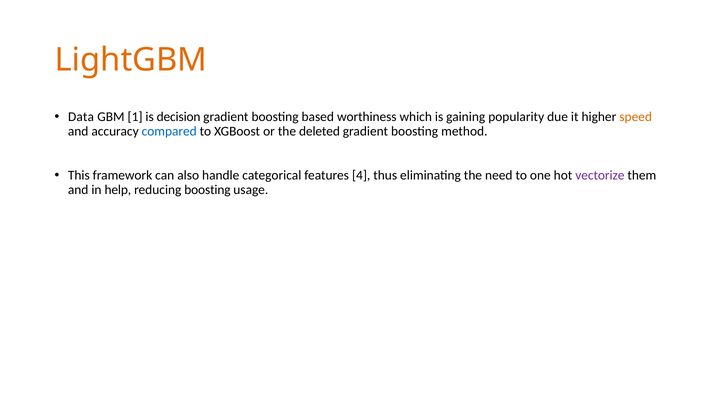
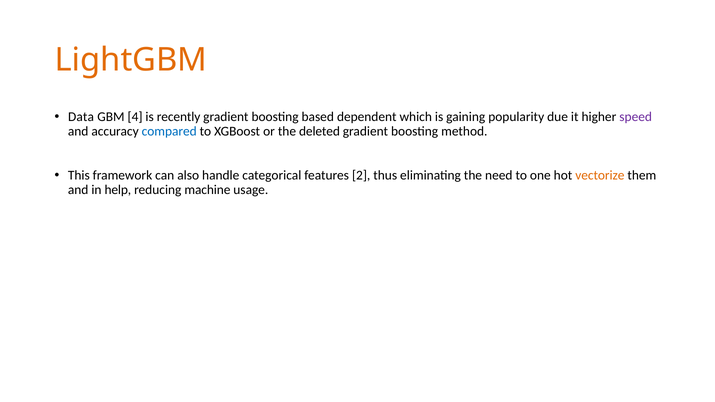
1: 1 -> 4 (135, 117)
decision: decision -> recently (179, 117)
worthiness: worthiness -> dependent (367, 117)
speed colour: orange -> purple (636, 117)
4: 4 -> 2 (361, 175)
vectorize colour: purple -> orange (600, 175)
reducing boosting: boosting -> machine (207, 190)
